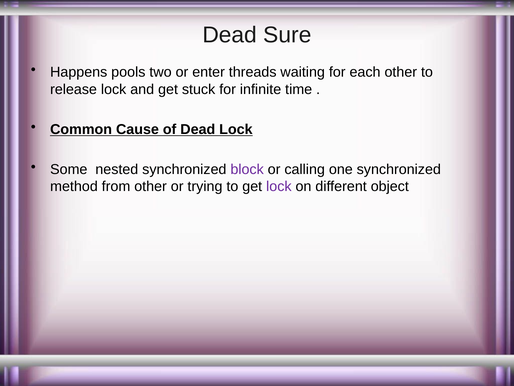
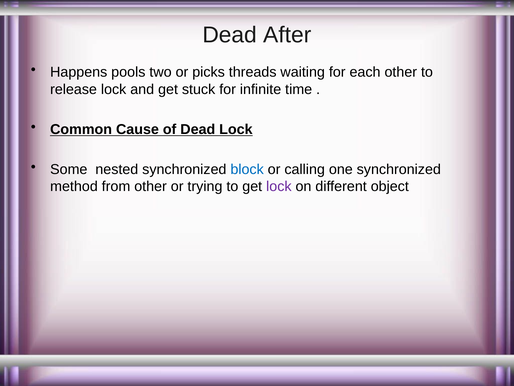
Sure: Sure -> After (287, 35)
enter: enter -> picks (209, 72)
block colour: purple -> blue (247, 169)
